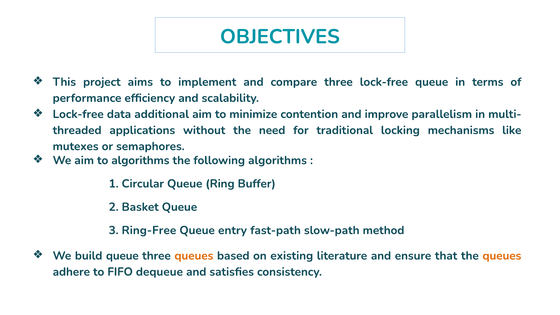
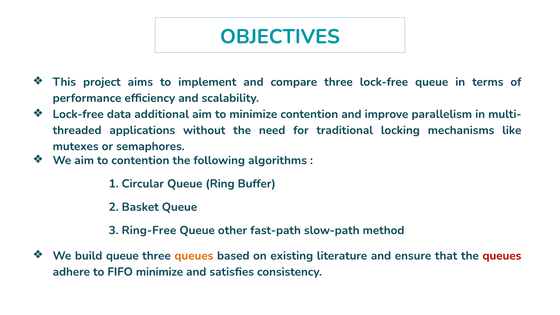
to algorithms: algorithms -> contention (140, 160)
entry: entry -> other (233, 230)
queues colour: orange -> red (502, 256)
FIFO dequeue: dequeue -> minimize (160, 272)
